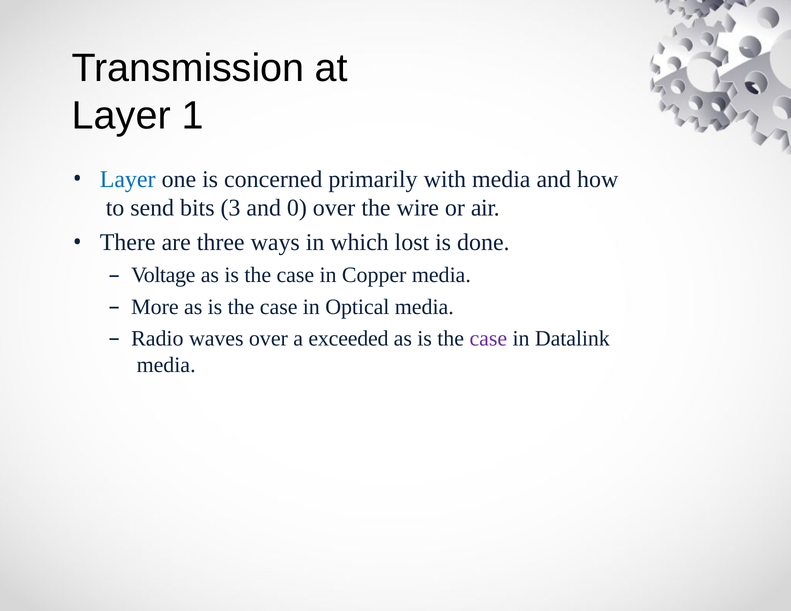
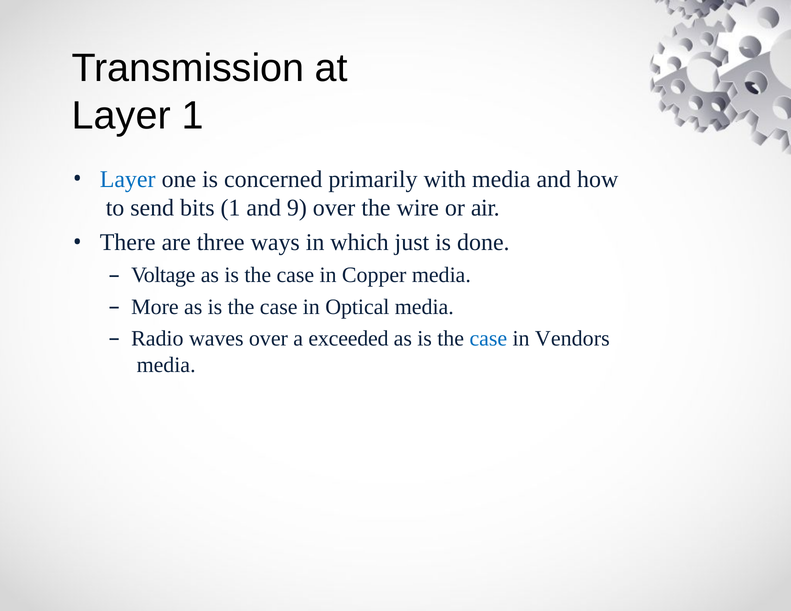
bits 3: 3 -> 1 (231, 208)
0: 0 -> 9 (297, 208)
lost: lost -> just (412, 243)
case colour: purple -> blue (488, 339)
Datalink: Datalink -> Vendors (572, 339)
